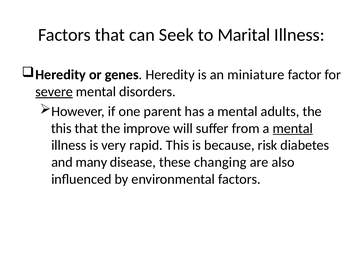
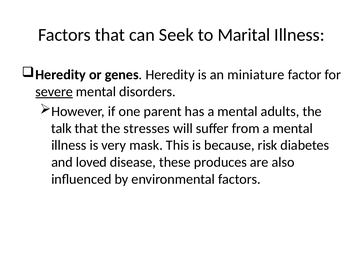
this: this -> talk (61, 128)
improve: improve -> stresses (147, 128)
mental underline: present -> none (293, 128)
rapid: rapid -> mask (146, 145)
many: many -> loved (91, 162)
changing: changing -> produces (220, 162)
